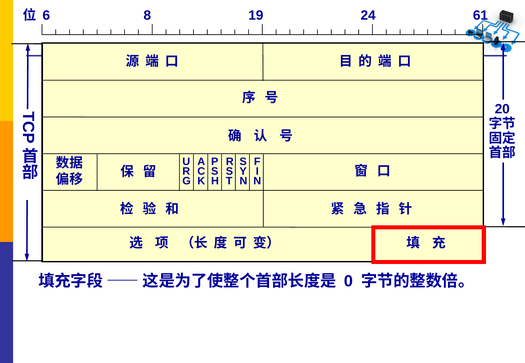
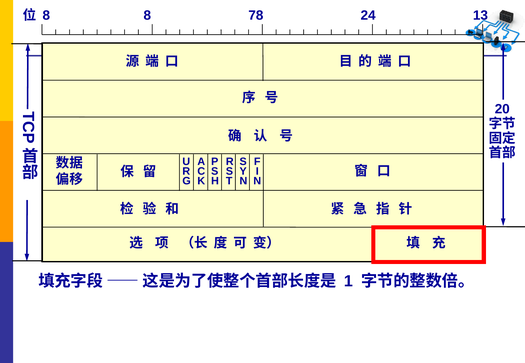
6: 6 -> 8 (46, 16)
19: 19 -> 78 (256, 16)
61: 61 -> 13 (480, 16)
0: 0 -> 1 (348, 281)
